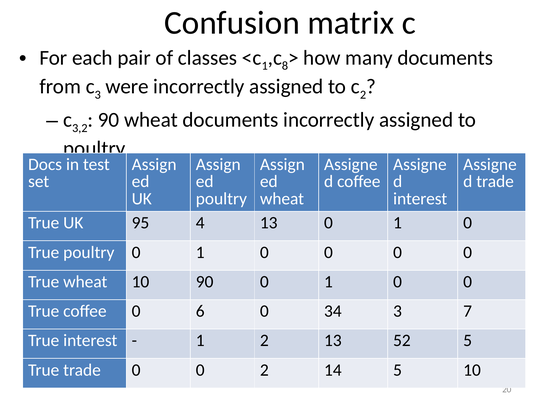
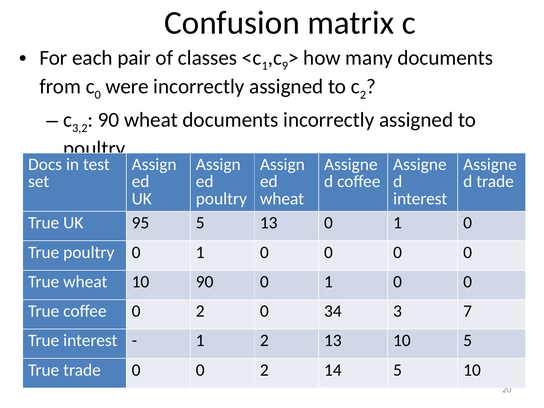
8: 8 -> 9 (285, 66)
c 3: 3 -> 0 (98, 95)
95 4: 4 -> 5 (200, 223)
coffee 0 6: 6 -> 2 (200, 311)
13 52: 52 -> 10 (402, 341)
